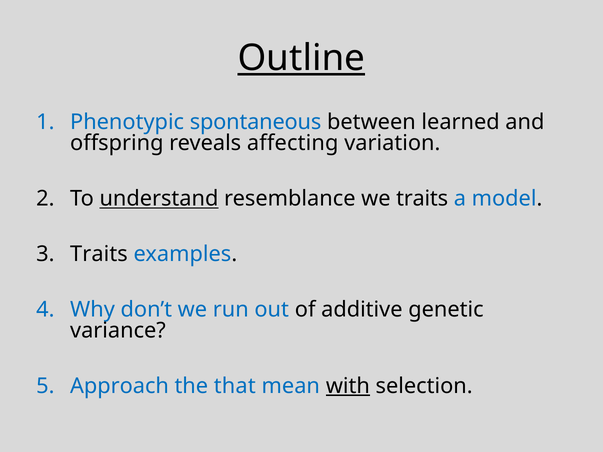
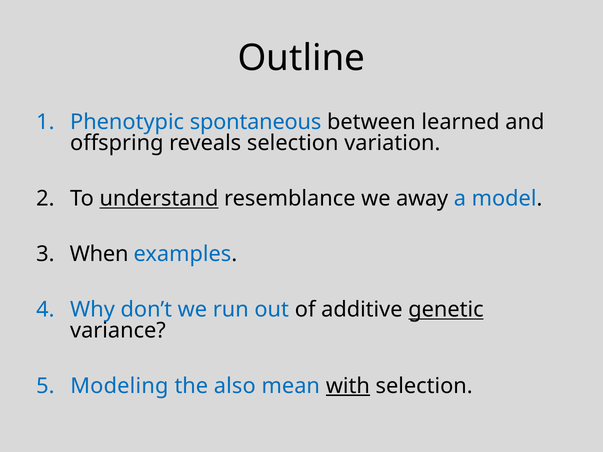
Outline underline: present -> none (301, 58)
reveals affecting: affecting -> selection (293, 143)
we traits: traits -> away (422, 199)
Traits: Traits -> When (99, 254)
genetic underline: none -> present (446, 310)
Approach: Approach -> Modeling (119, 386)
that: that -> also (235, 386)
